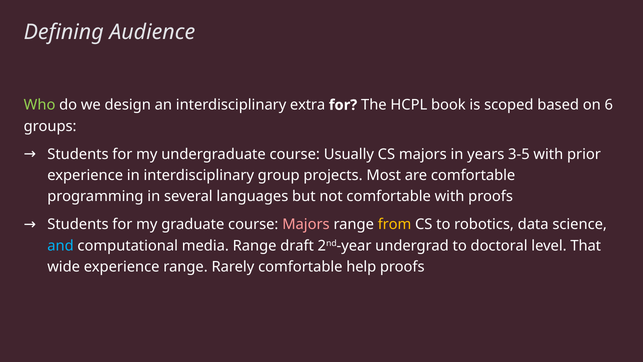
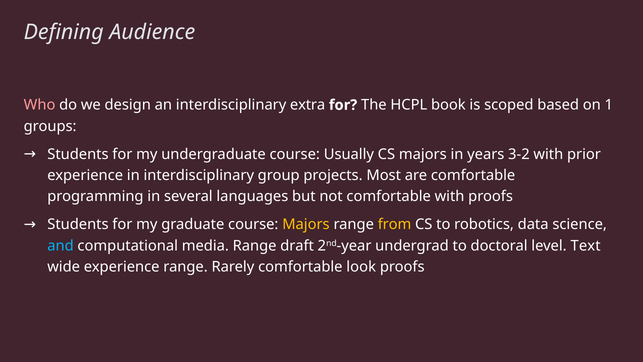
Who colour: light green -> pink (40, 105)
6: 6 -> 1 (609, 105)
3-5: 3-5 -> 3-2 (519, 154)
Majors colour: pink -> yellow (306, 224)
That: That -> Text (586, 246)
help: help -> look (361, 267)
